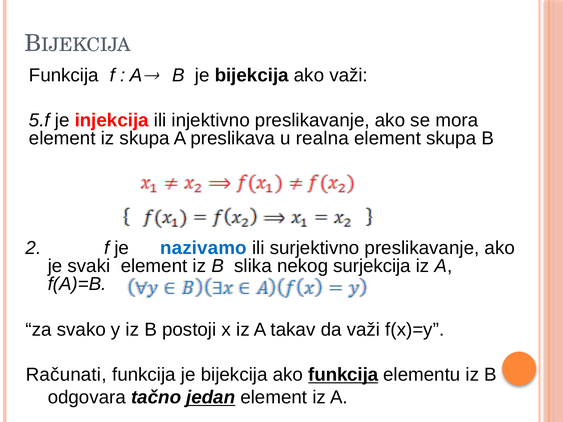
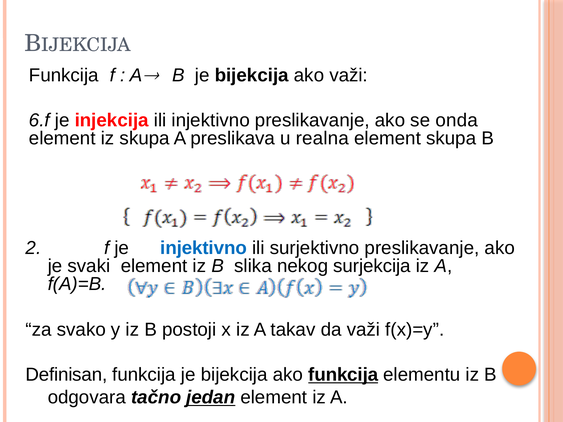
5.f: 5.f -> 6.f (39, 120)
mora: mora -> onda (457, 120)
je nazivamo: nazivamo -> injektivno (204, 248)
Računati: Računati -> Definisan (66, 375)
